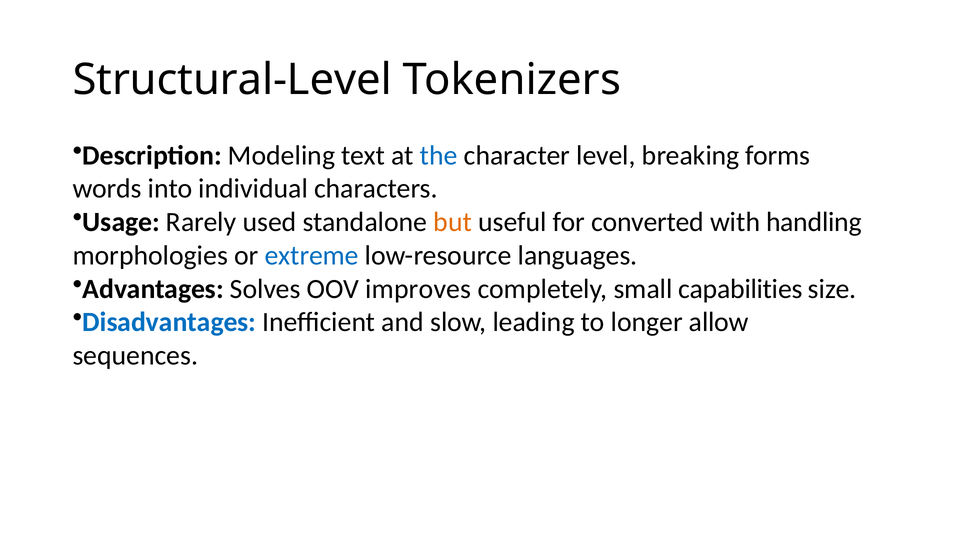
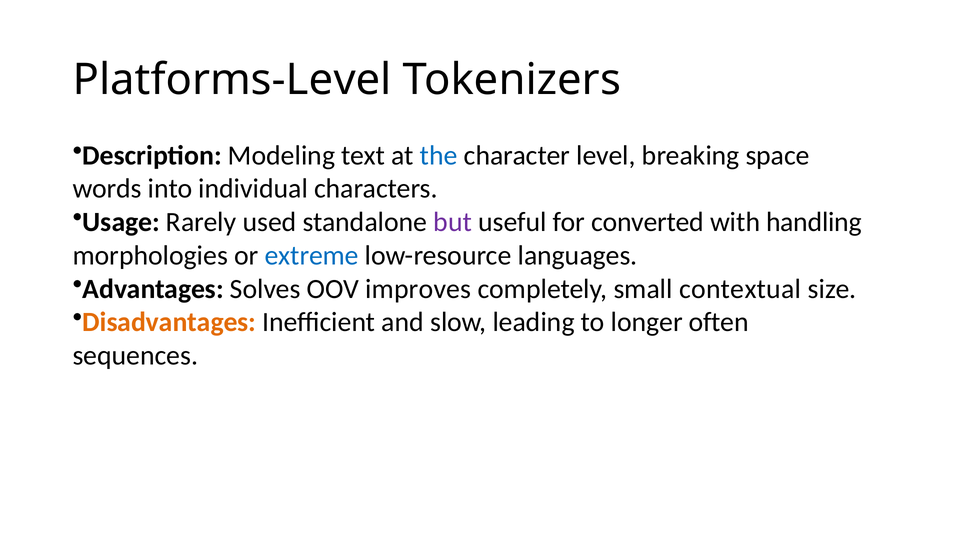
Structural-Level: Structural-Level -> Platforms-Level (232, 80)
forms: forms -> space (778, 155)
but colour: orange -> purple (453, 222)
capabilities: capabilities -> contextual (740, 289)
Disadvantages colour: blue -> orange (169, 322)
allow: allow -> often (719, 322)
